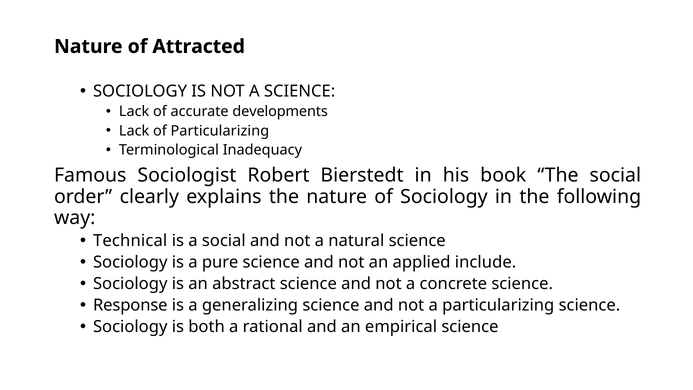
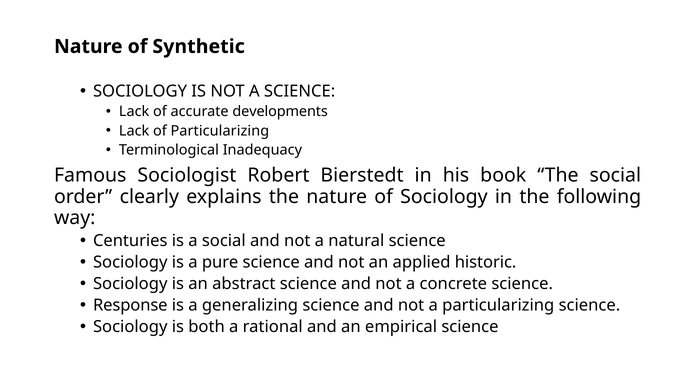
Attracted: Attracted -> Synthetic (199, 47)
Technical: Technical -> Centuries (130, 241)
include: include -> historic (486, 262)
